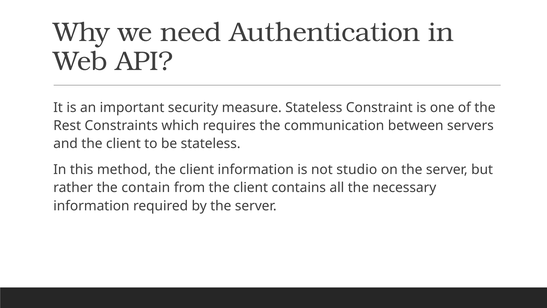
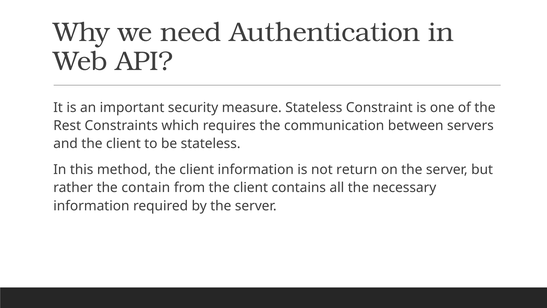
studio: studio -> return (357, 170)
